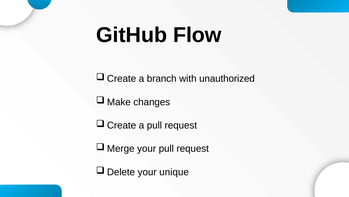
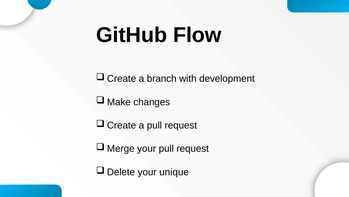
unauthorized: unauthorized -> development (227, 78)
